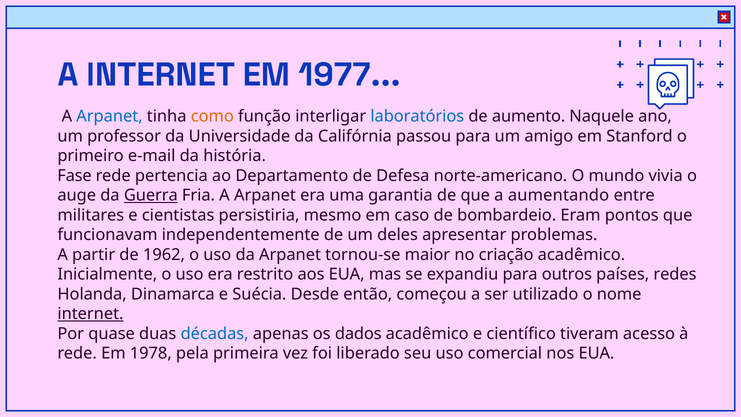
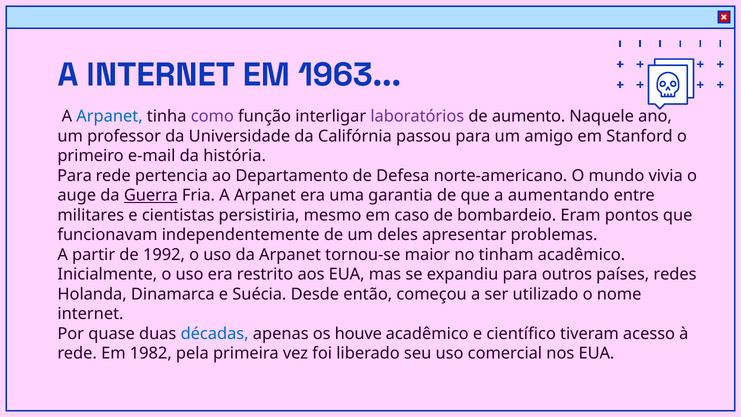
1977: 1977 -> 1963 (350, 75)
como colour: orange -> purple (212, 116)
laboratórios colour: blue -> purple (417, 116)
Fase: Fase -> Para (75, 176)
1962: 1962 -> 1992 (164, 255)
criação: criação -> tinham (506, 255)
internet underline: present -> none (90, 314)
dados: dados -> houve (358, 334)
1978: 1978 -> 1982 (151, 353)
